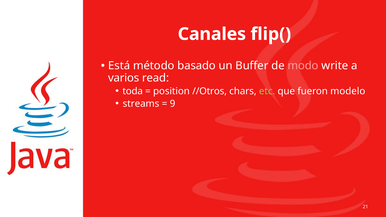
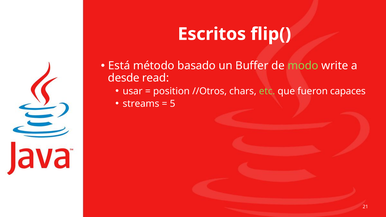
Canales: Canales -> Escritos (212, 34)
modo colour: pink -> light green (303, 66)
varios: varios -> desde (124, 78)
toda: toda -> usar (133, 91)
modelo: modelo -> capaces (348, 91)
9: 9 -> 5 (173, 104)
